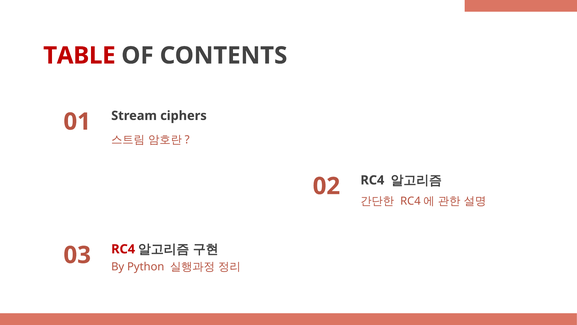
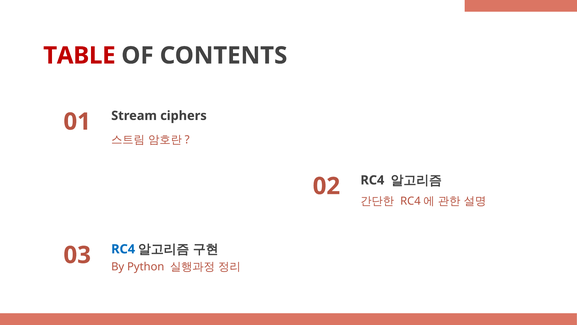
RC4 colour: red -> blue (123, 249)
